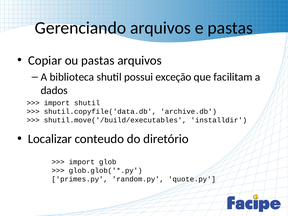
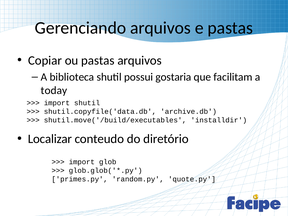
exceção: exceção -> gostaria (173, 77)
dados: dados -> today (54, 90)
